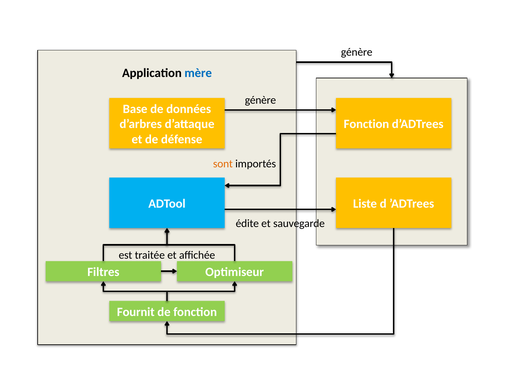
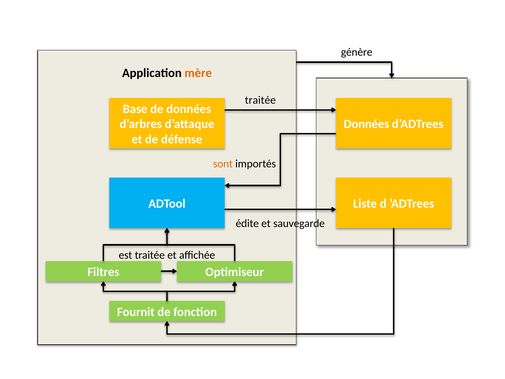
mère colour: blue -> orange (198, 73)
génère: génère -> traitée (260, 100)
Fonction: Fonction -> Données (366, 124)
